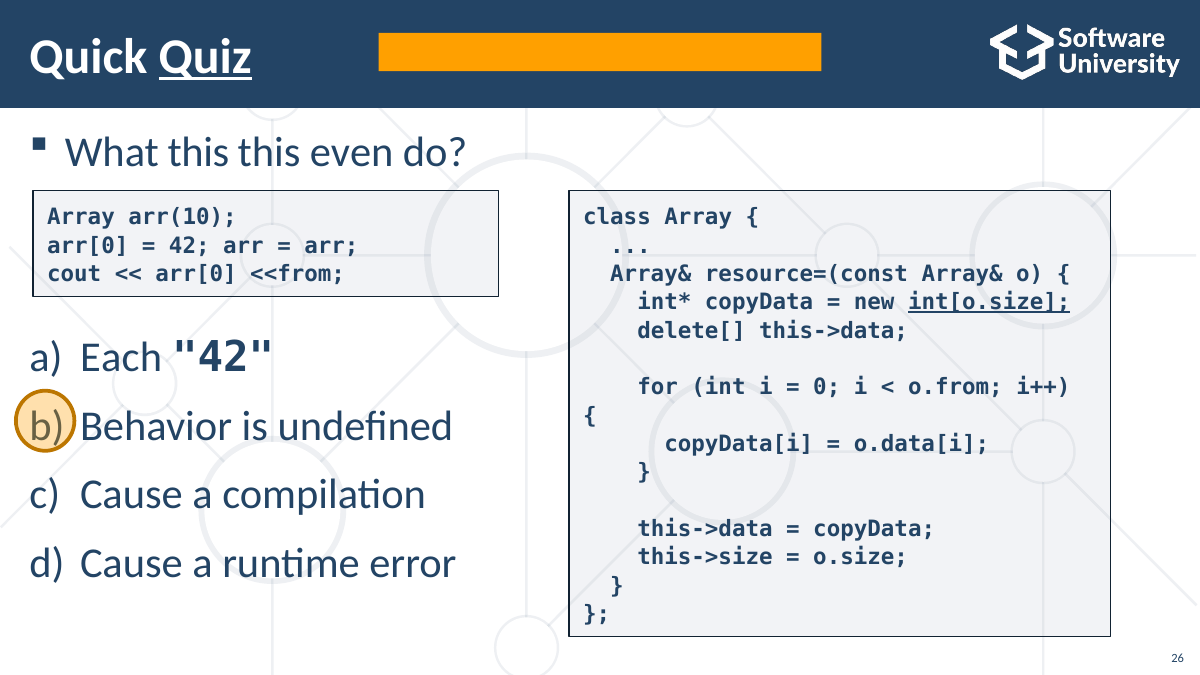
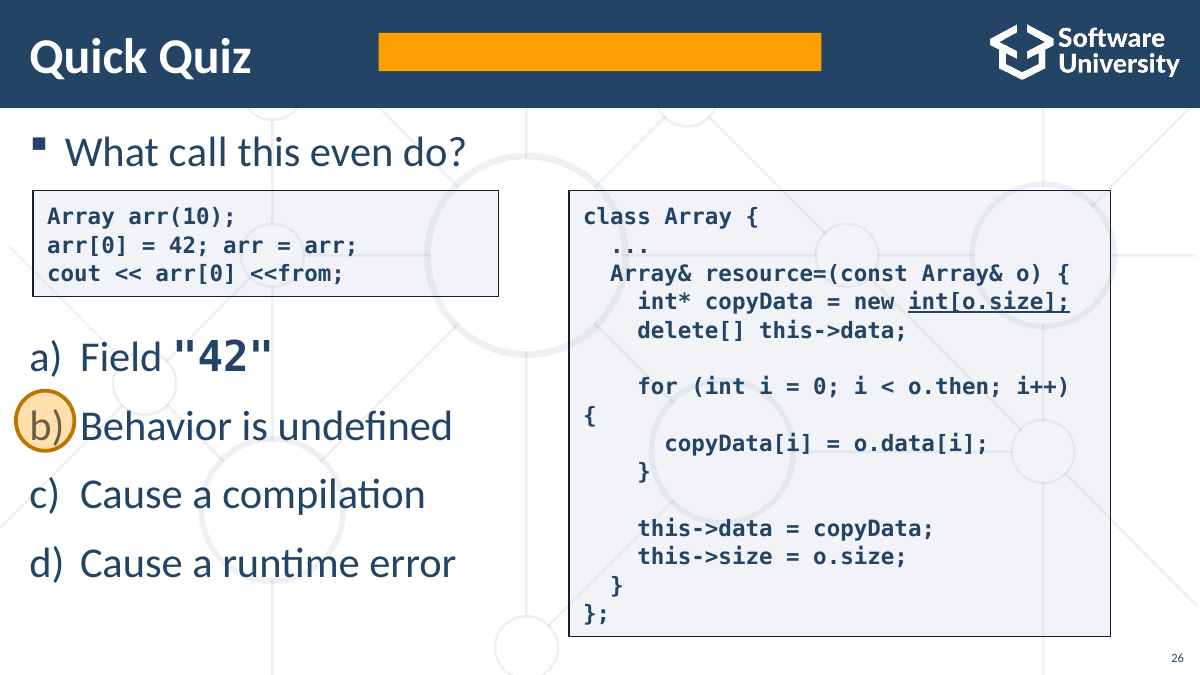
Quiz underline: present -> none (205, 57)
What this: this -> call (198, 152)
Each: Each -> Field (121, 358)
o.from: o.from -> o.then (955, 387)
